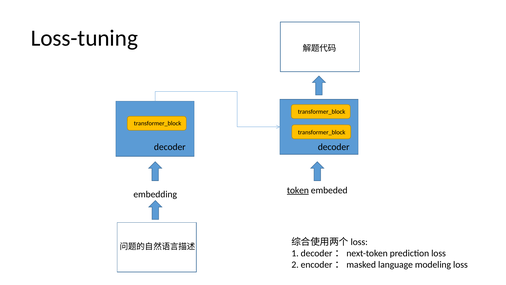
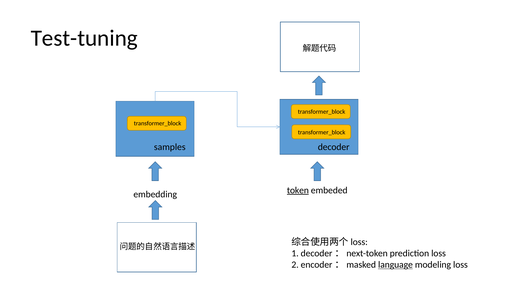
Loss-tuning: Loss-tuning -> Test-tuning (84, 38)
decoder: decoder -> samples (170, 147)
language underline: none -> present (395, 264)
